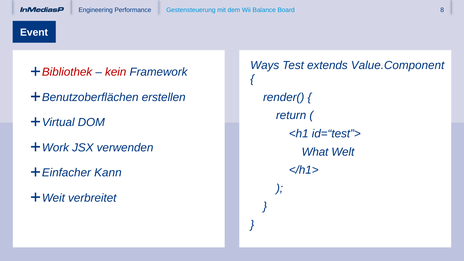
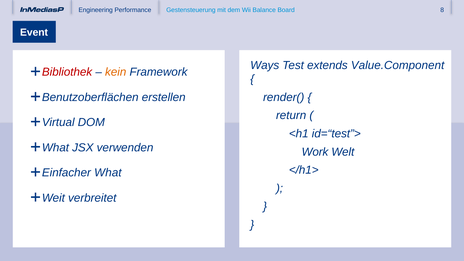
kein colour: red -> orange (116, 72)
Work: Work -> What (55, 148)
What: What -> Work (315, 152)
Einfacher Kann: Kann -> What (108, 173)
